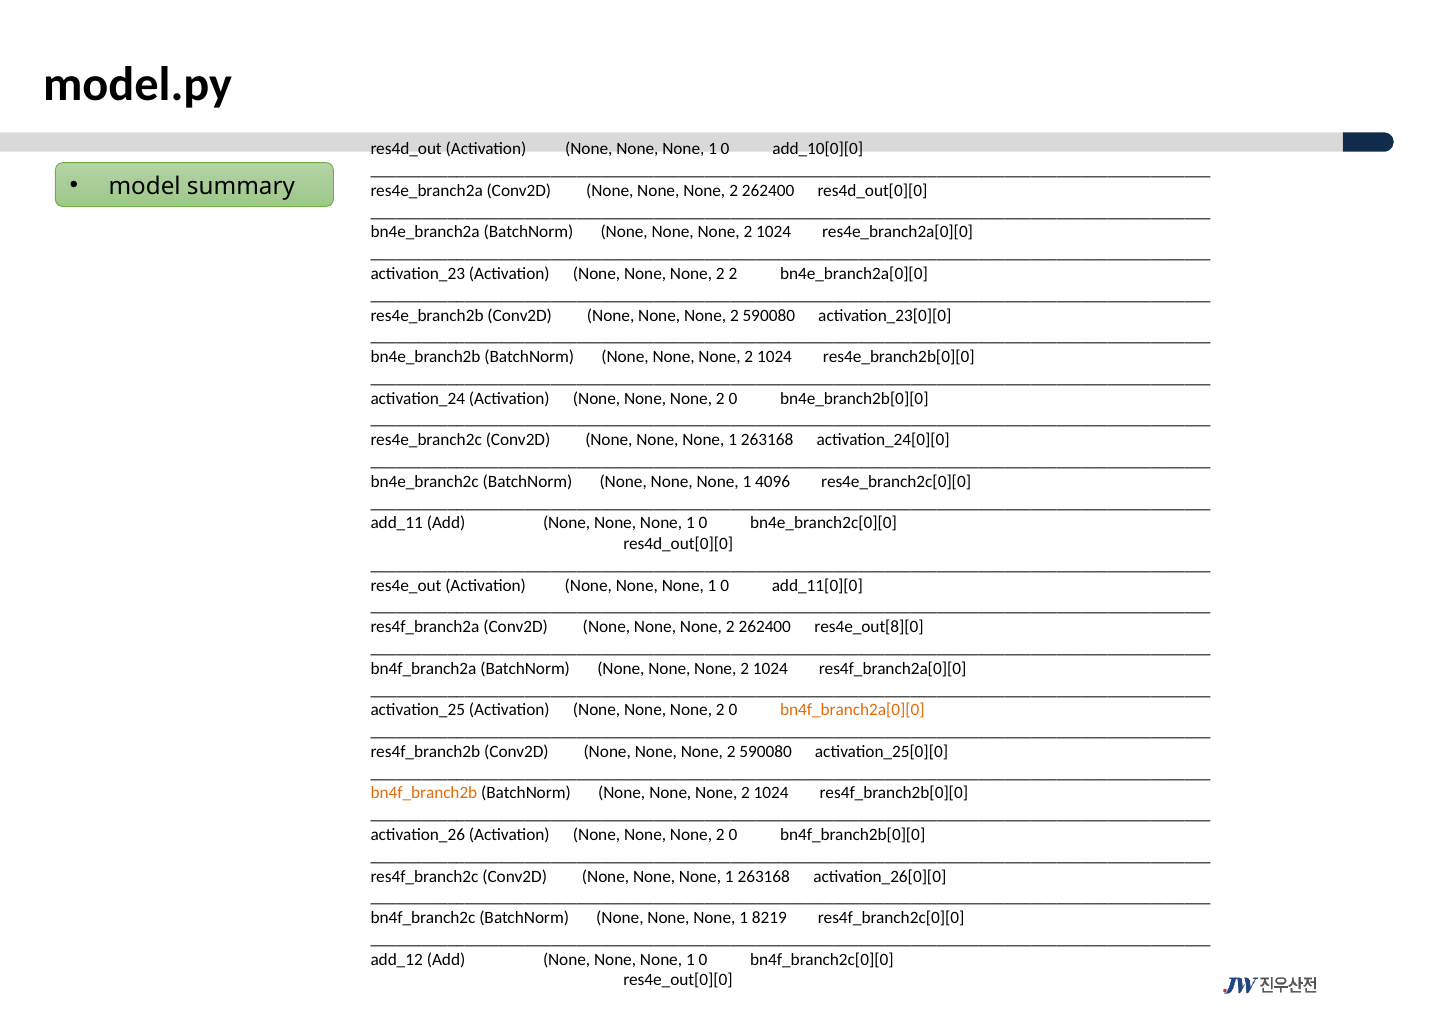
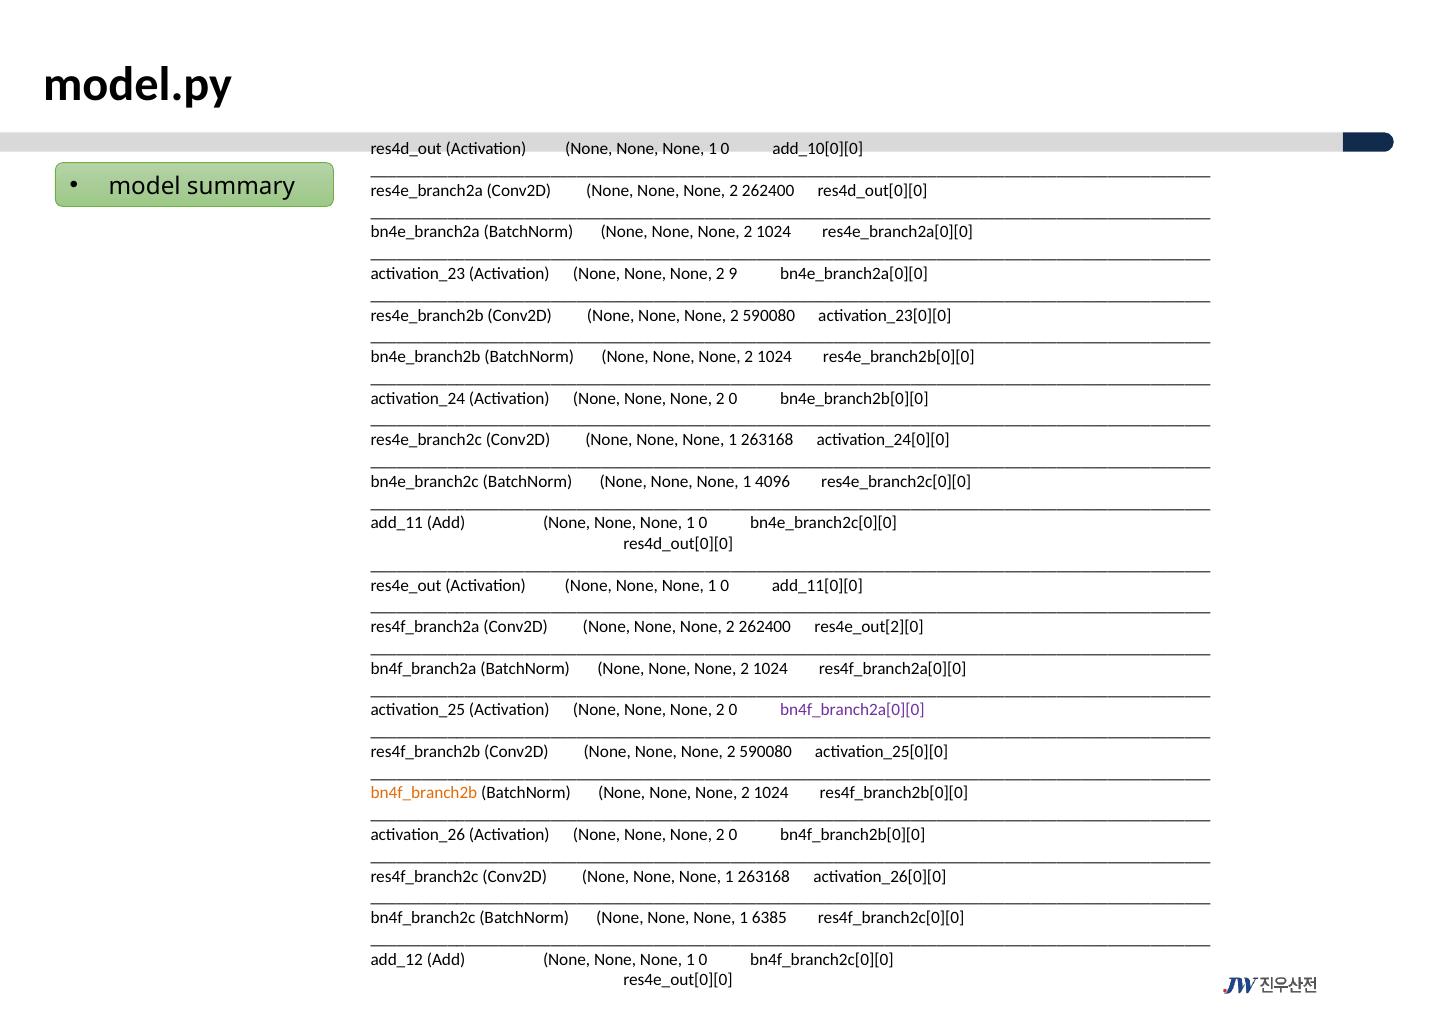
2 2: 2 -> 9 (733, 274)
res4e_out[8][0: res4e_out[8][0 -> res4e_out[2][0 (869, 627)
bn4f_branch2a[0][0 colour: orange -> purple (852, 710)
8219: 8219 -> 6385 (769, 918)
